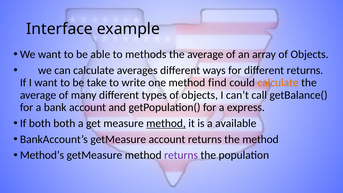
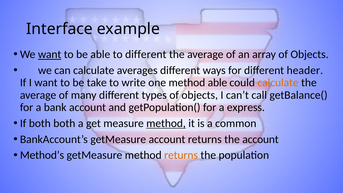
want underline: none -> present (50, 54)
to methods: methods -> different (146, 54)
different returns: returns -> header (305, 70)
method find: find -> able (217, 83)
available: available -> common (236, 123)
the method: method -> account (260, 139)
returns colour: purple -> orange (181, 155)
